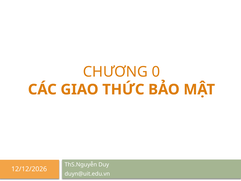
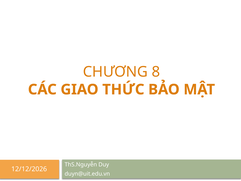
0: 0 -> 8 (156, 72)
